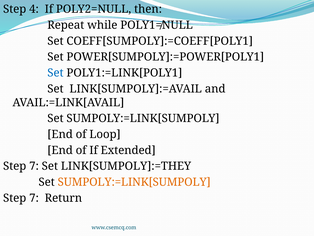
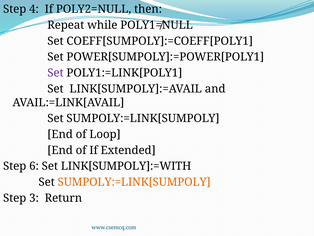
Set colour: blue -> purple (55, 73)
7: 7 -> 6 (34, 166)
LINK[SUMPOLY]:=THEY: LINK[SUMPOLY]:=THEY -> LINK[SUMPOLY]:=WITH (126, 166)
7: 7 -> 3 (34, 198)
